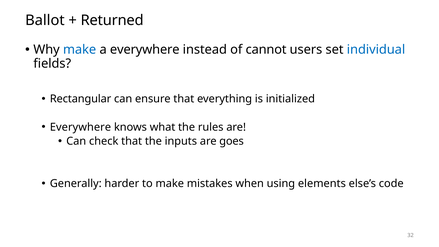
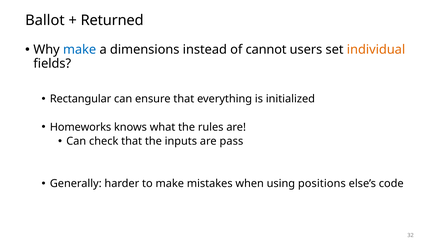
a everywhere: everywhere -> dimensions (145, 50)
individual colour: blue -> orange (376, 50)
Everywhere: Everywhere -> Homeworks (81, 127)
goes: goes -> pass (231, 141)
elements: elements -> positions (322, 184)
